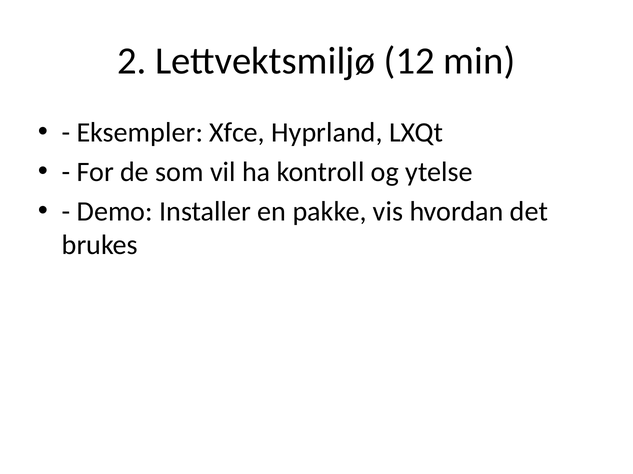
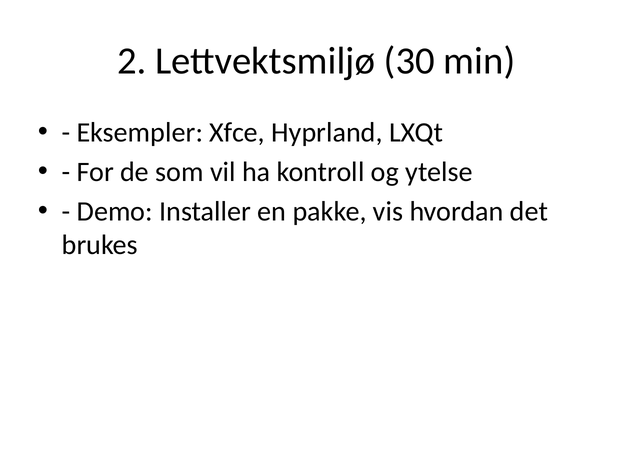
12: 12 -> 30 (409, 61)
